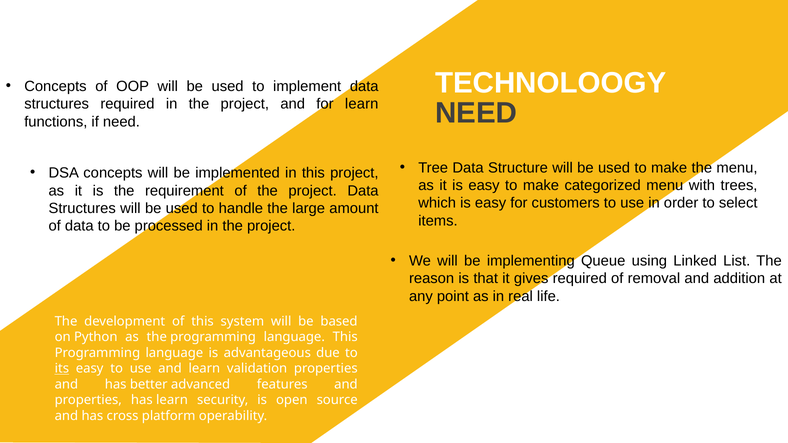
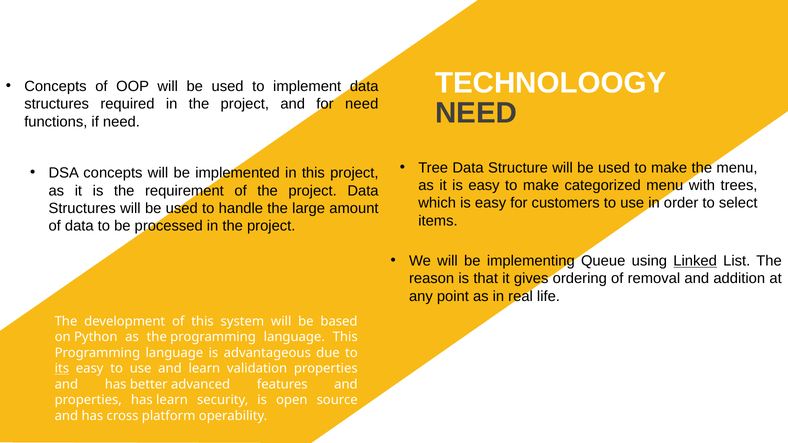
for learn: learn -> need (362, 104)
Linked underline: none -> present (695, 261)
gives required: required -> ordering (580, 279)
